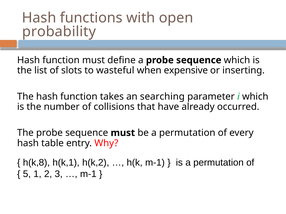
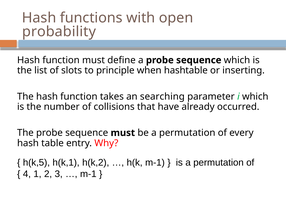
wasteful: wasteful -> principle (115, 71)
expensive: expensive -> hashtable (186, 71)
h(k,8: h(k,8 -> h(k,5 (36, 163)
5: 5 -> 4 (27, 174)
